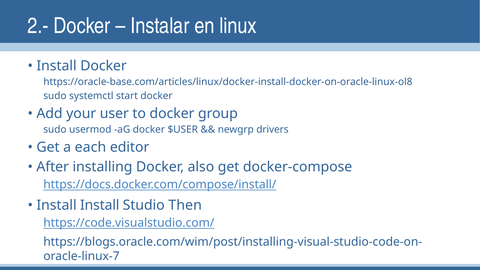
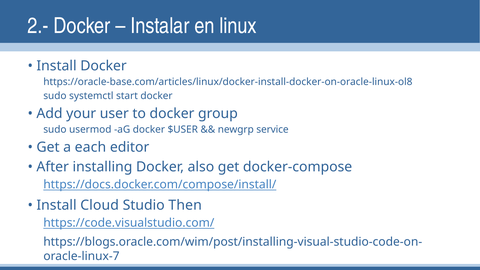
drivers: drivers -> service (273, 130)
Install Install: Install -> Cloud (100, 205)
